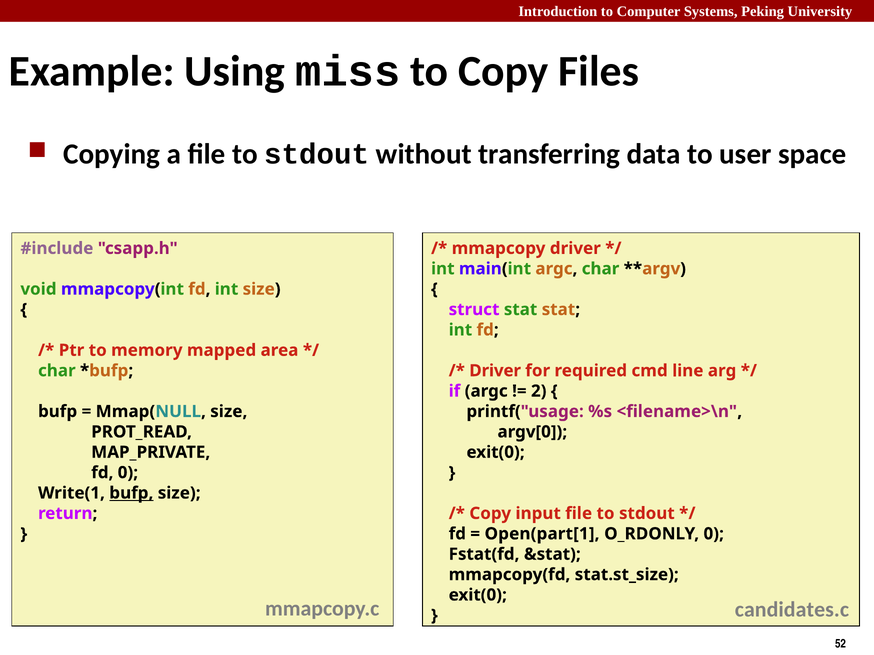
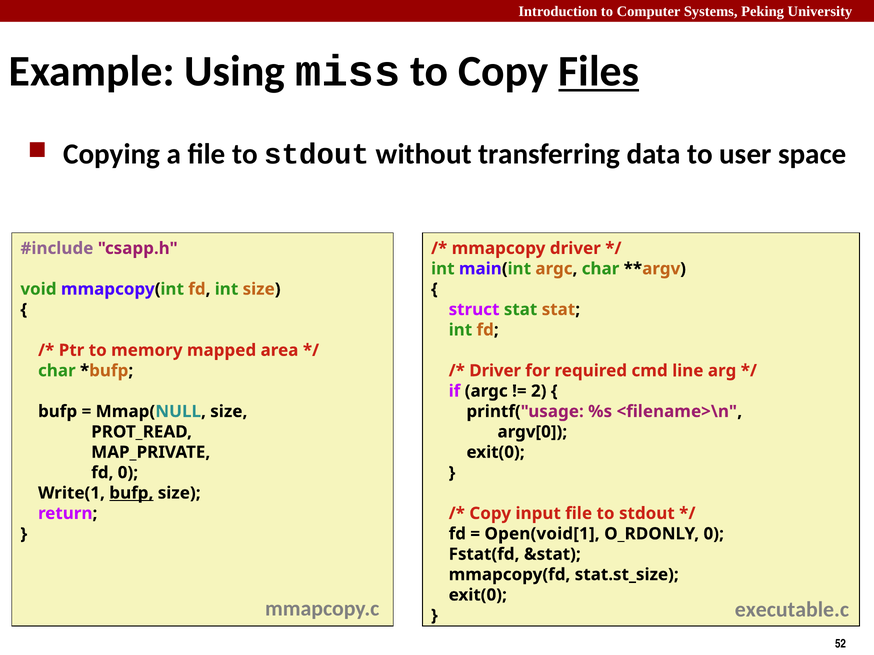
Files underline: none -> present (599, 71)
Open(part[1: Open(part[1 -> Open(void[1 (542, 534)
candidates.c: candidates.c -> executable.c (792, 610)
